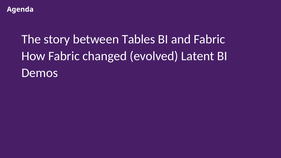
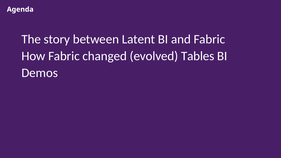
Tables: Tables -> Latent (138, 39)
Latent: Latent -> Tables (198, 56)
